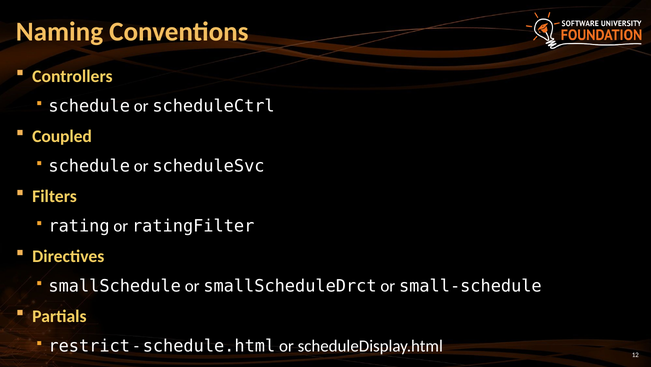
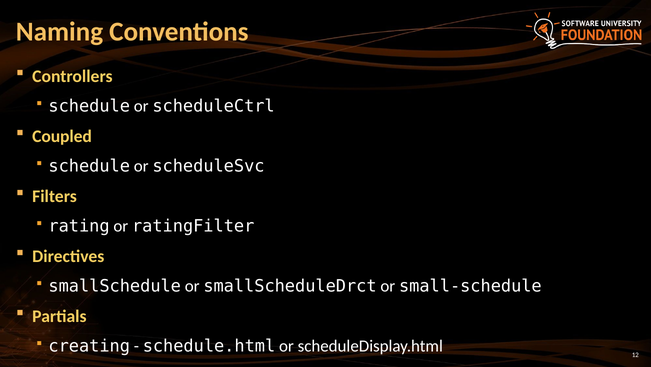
restrict: restrict -> creating (89, 346)
